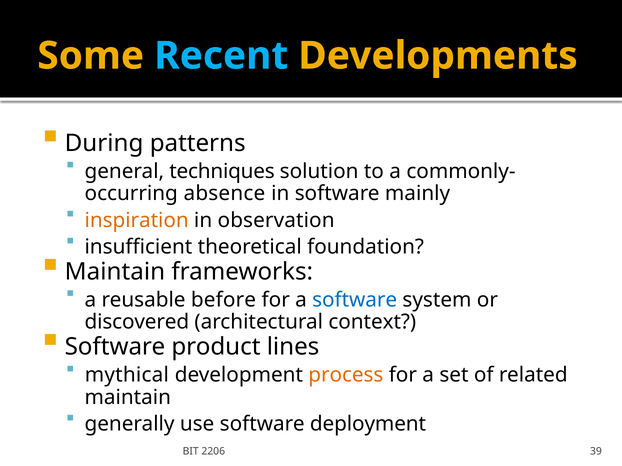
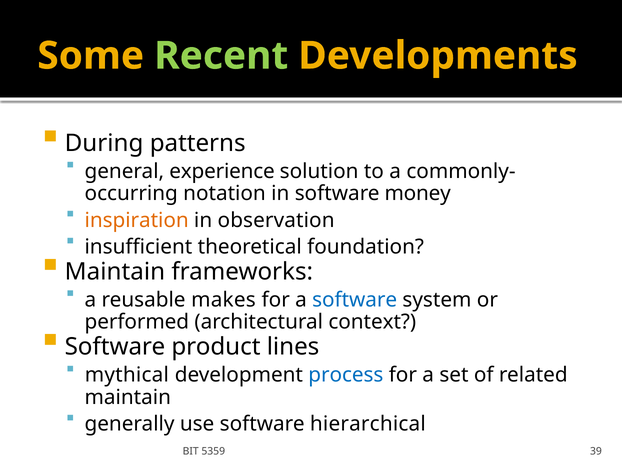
Recent colour: light blue -> light green (221, 56)
techniques: techniques -> experience (222, 171)
absence: absence -> notation (225, 194)
mainly: mainly -> money (418, 194)
before: before -> makes (223, 300)
discovered: discovered -> performed (137, 322)
process colour: orange -> blue (346, 375)
deployment: deployment -> hierarchical (368, 424)
2206: 2206 -> 5359 (213, 452)
